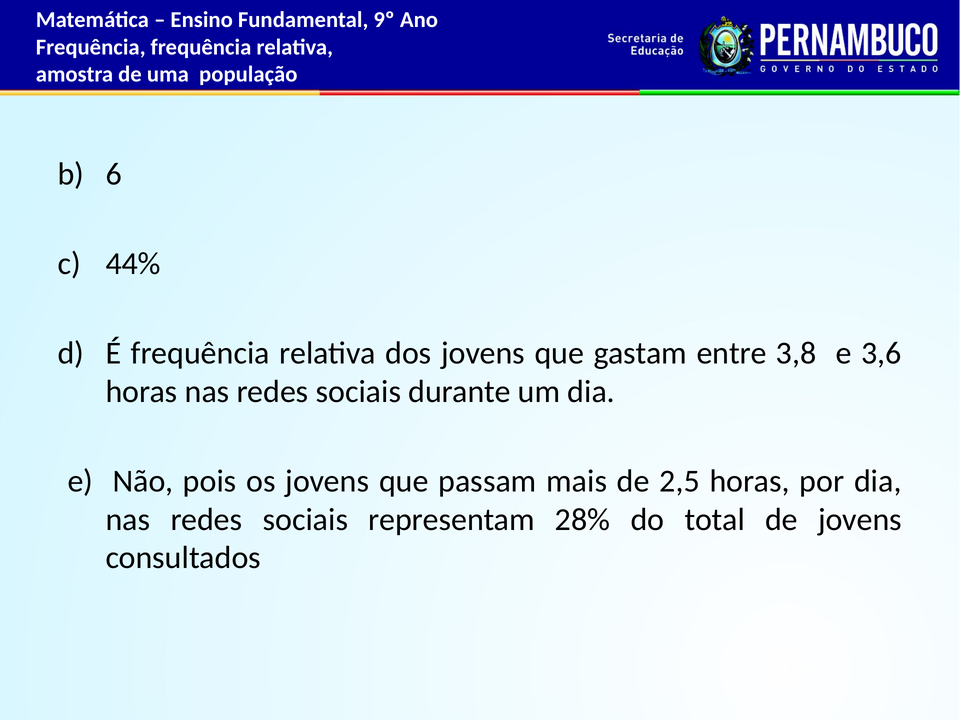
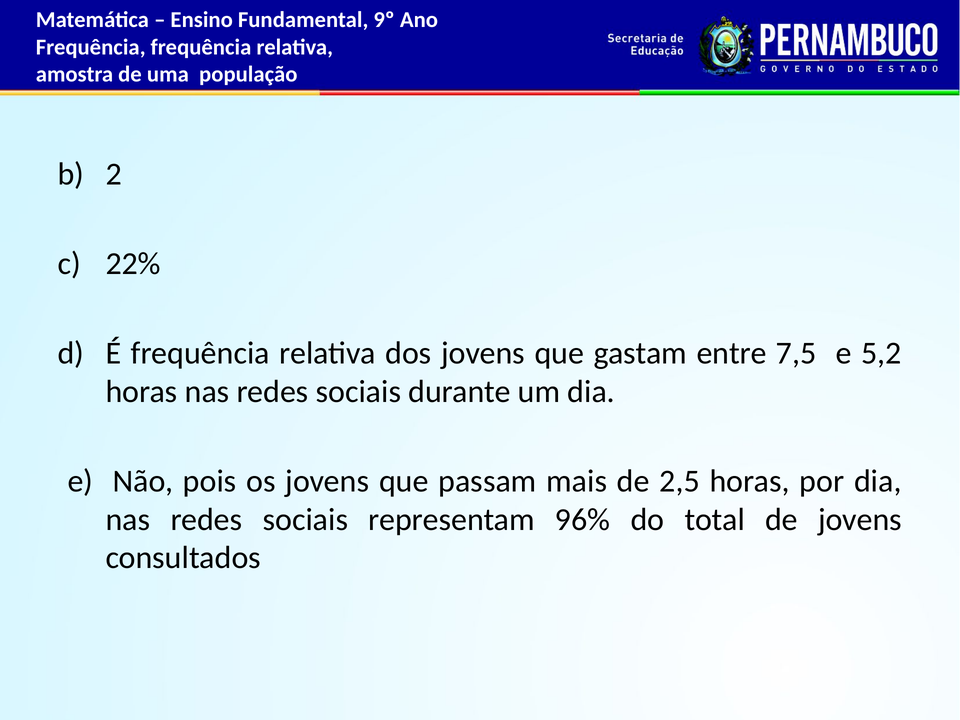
6: 6 -> 2 (114, 174)
44%: 44% -> 22% (133, 264)
3,8: 3,8 -> 7,5 (796, 353)
3,6: 3,6 -> 5,2 (881, 353)
28%: 28% -> 96% (583, 520)
